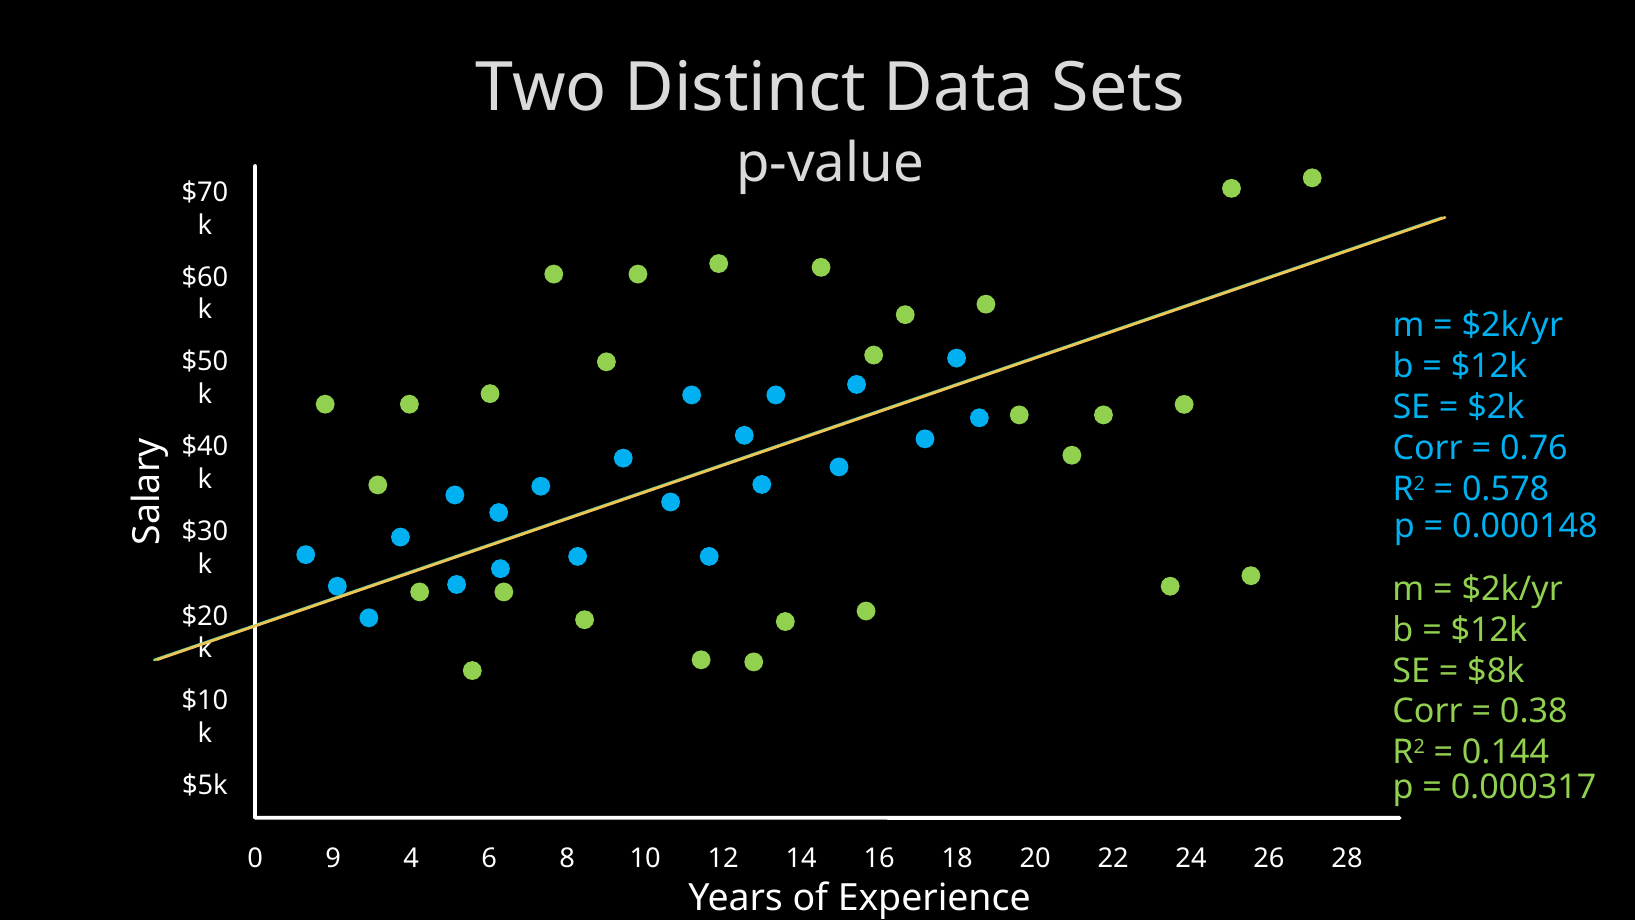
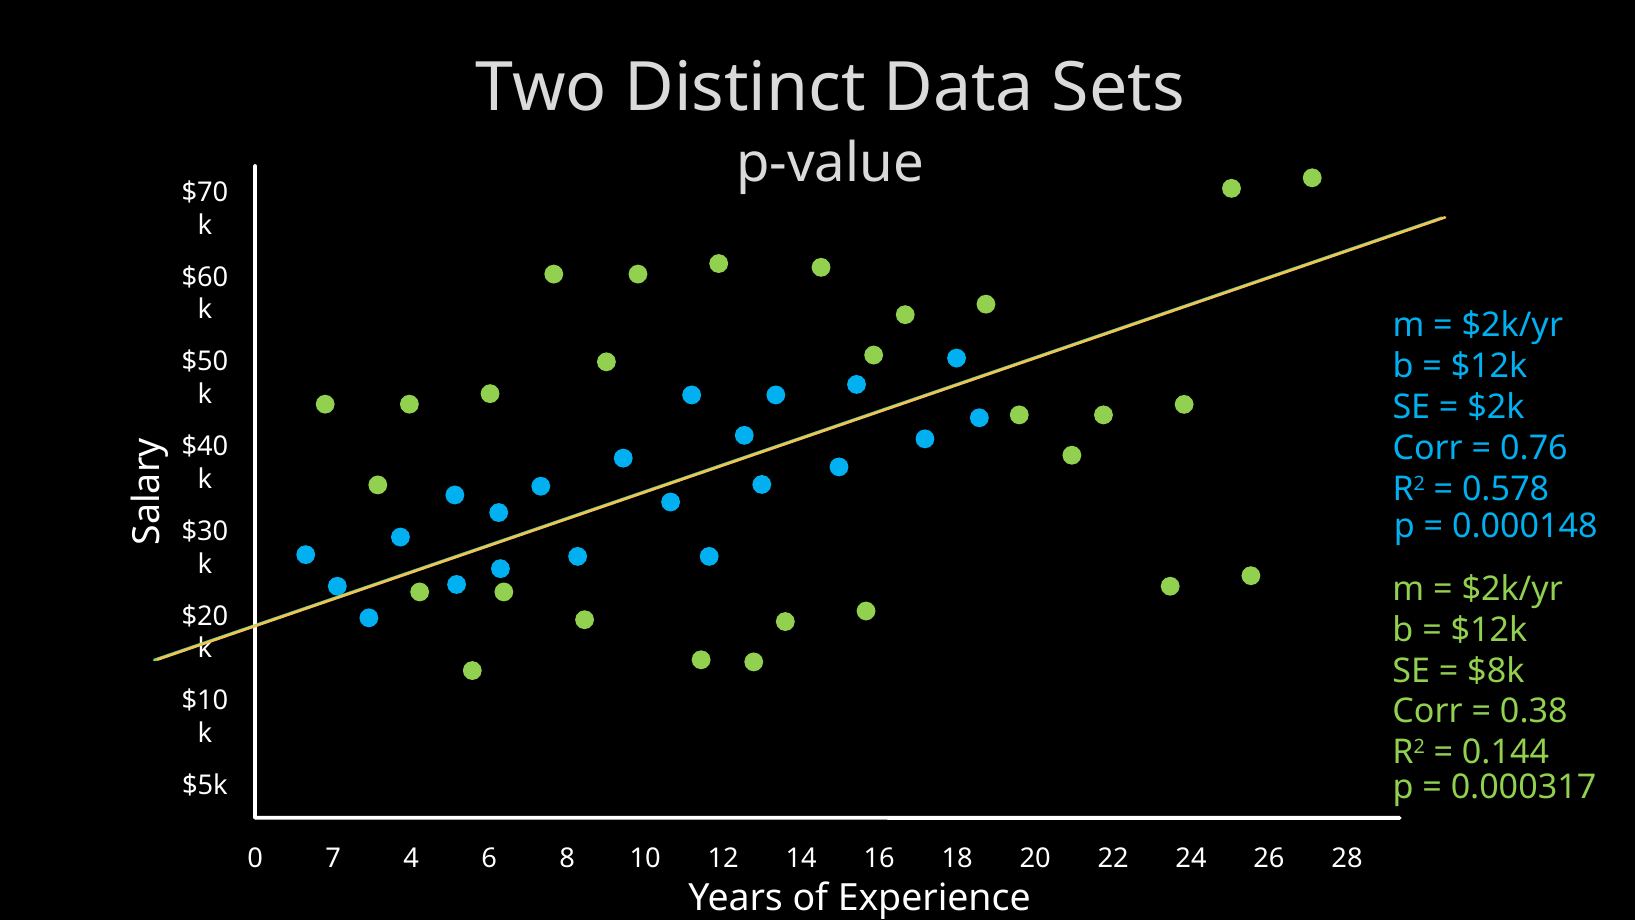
9: 9 -> 7 (333, 859)
